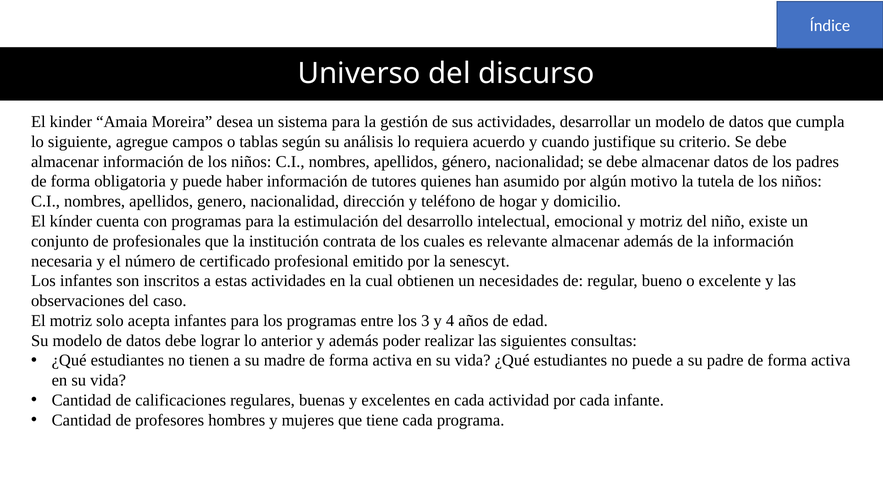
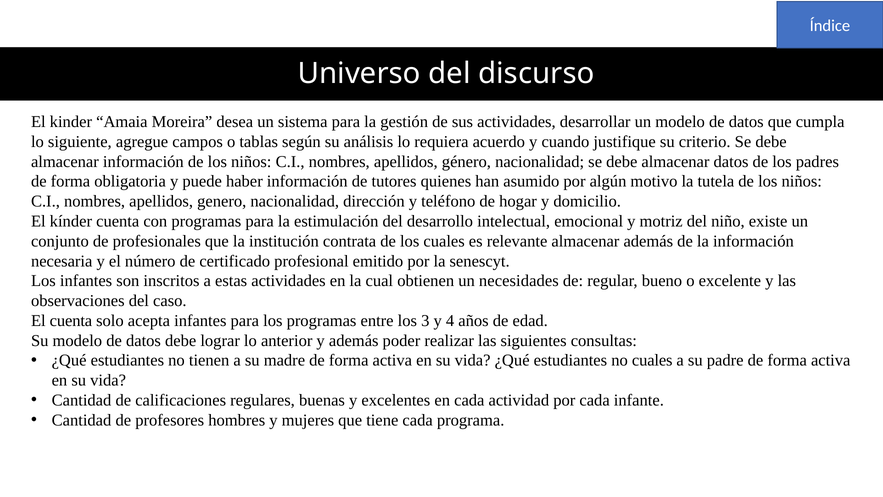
El motriz: motriz -> cuenta (71, 320)
no puede: puede -> cuales (652, 360)
